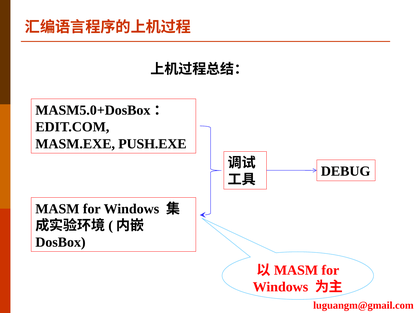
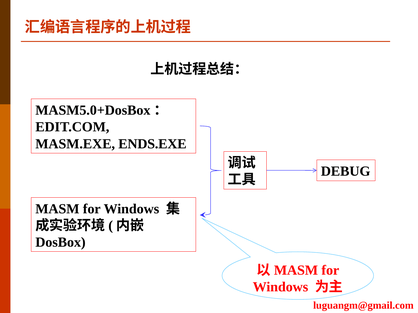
PUSH.EXE: PUSH.EXE -> ENDS.EXE (152, 144)
